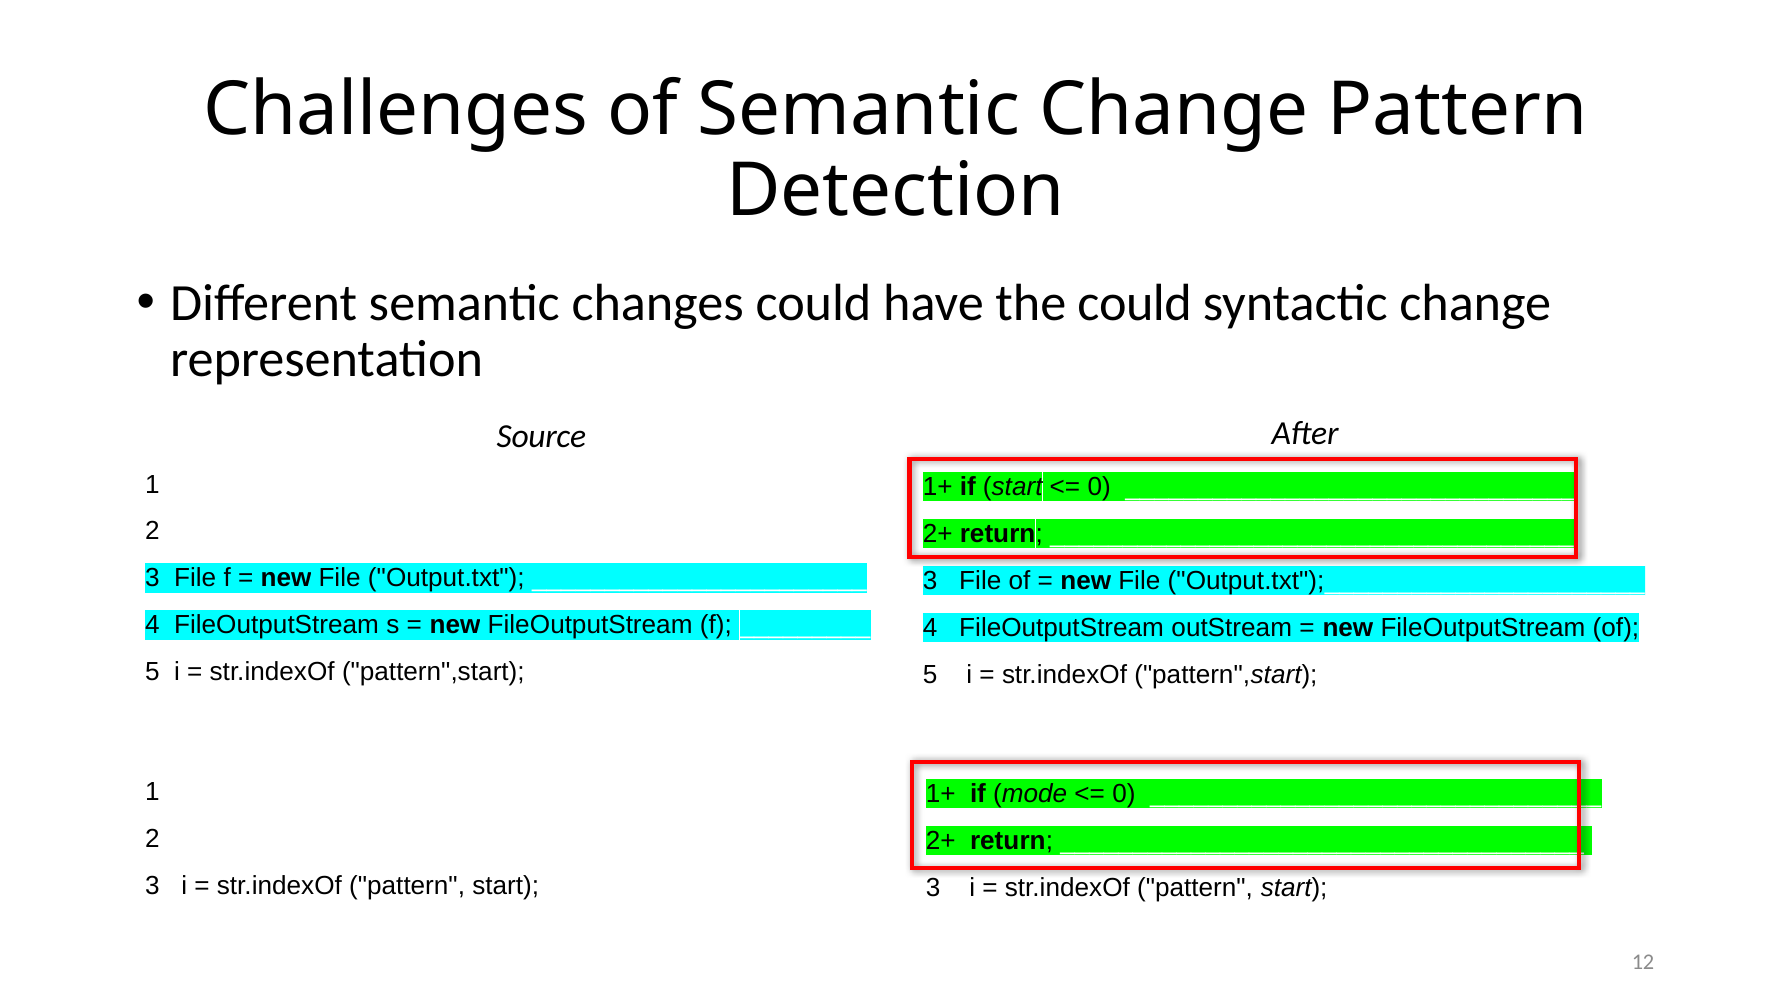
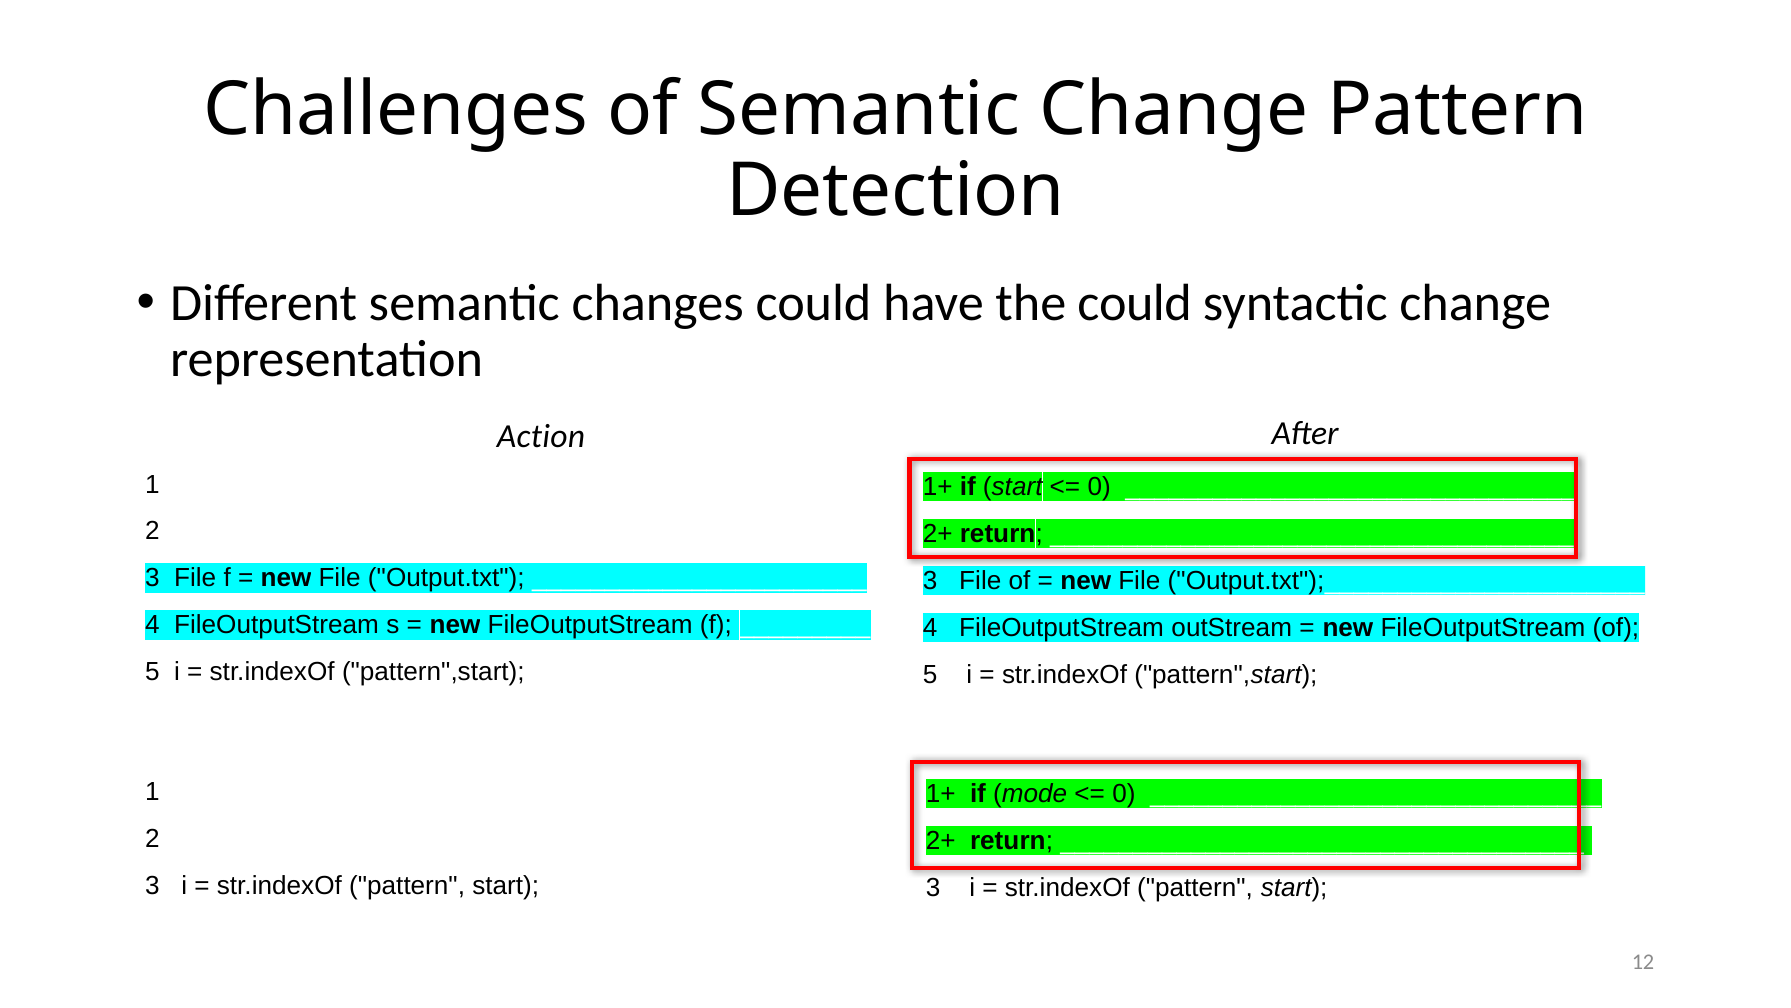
Source: Source -> Action (541, 437)
